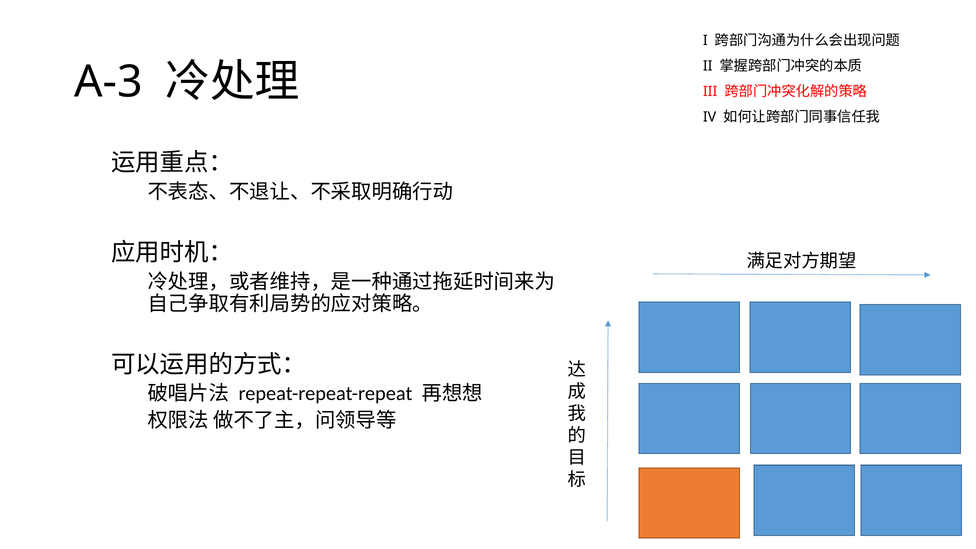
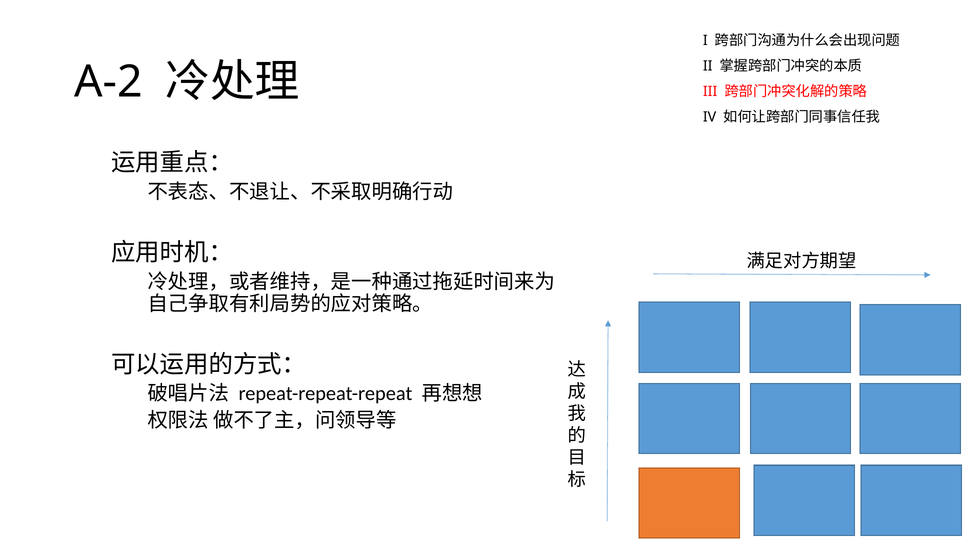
A-3: A-3 -> A-2 (109, 82)
